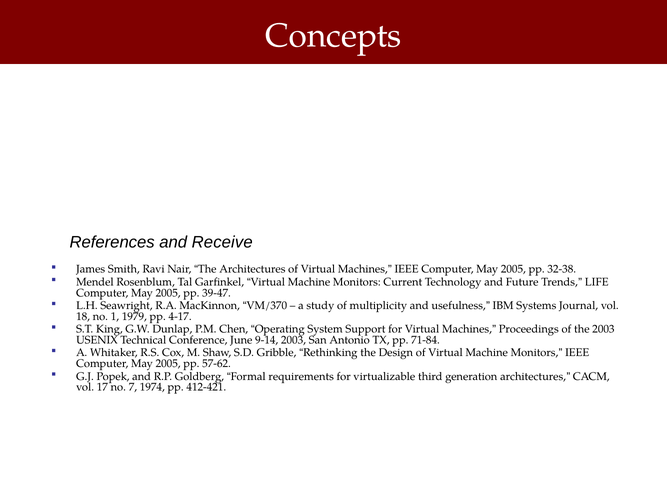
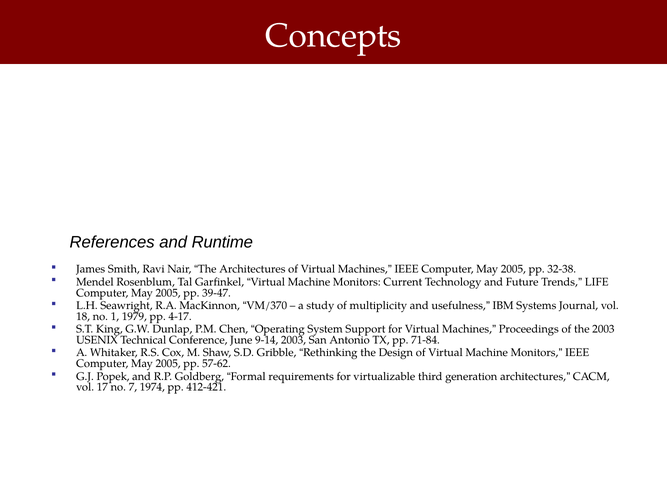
Receive: Receive -> Runtime (222, 242)
